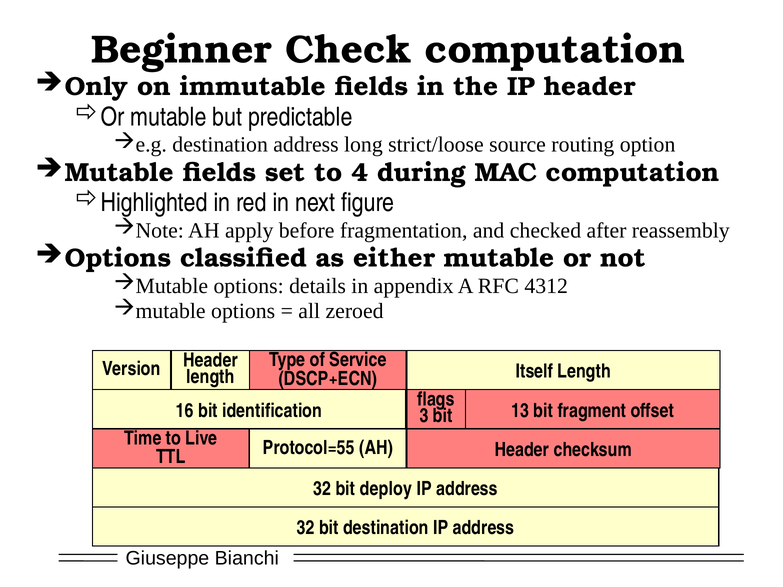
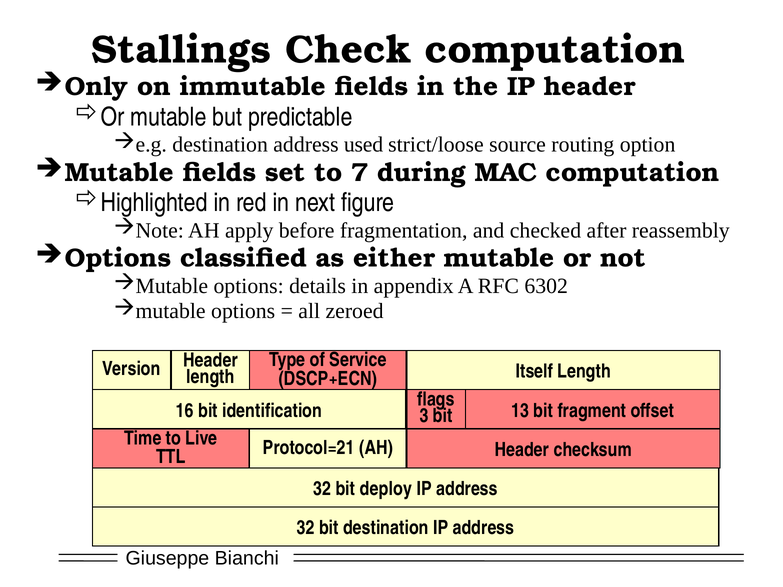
Beginner: Beginner -> Stallings (181, 50)
long: long -> used (364, 145)
4: 4 -> 7 (360, 173)
4312: 4312 -> 6302 (546, 286)
Protocol=55: Protocol=55 -> Protocol=21 (309, 448)
